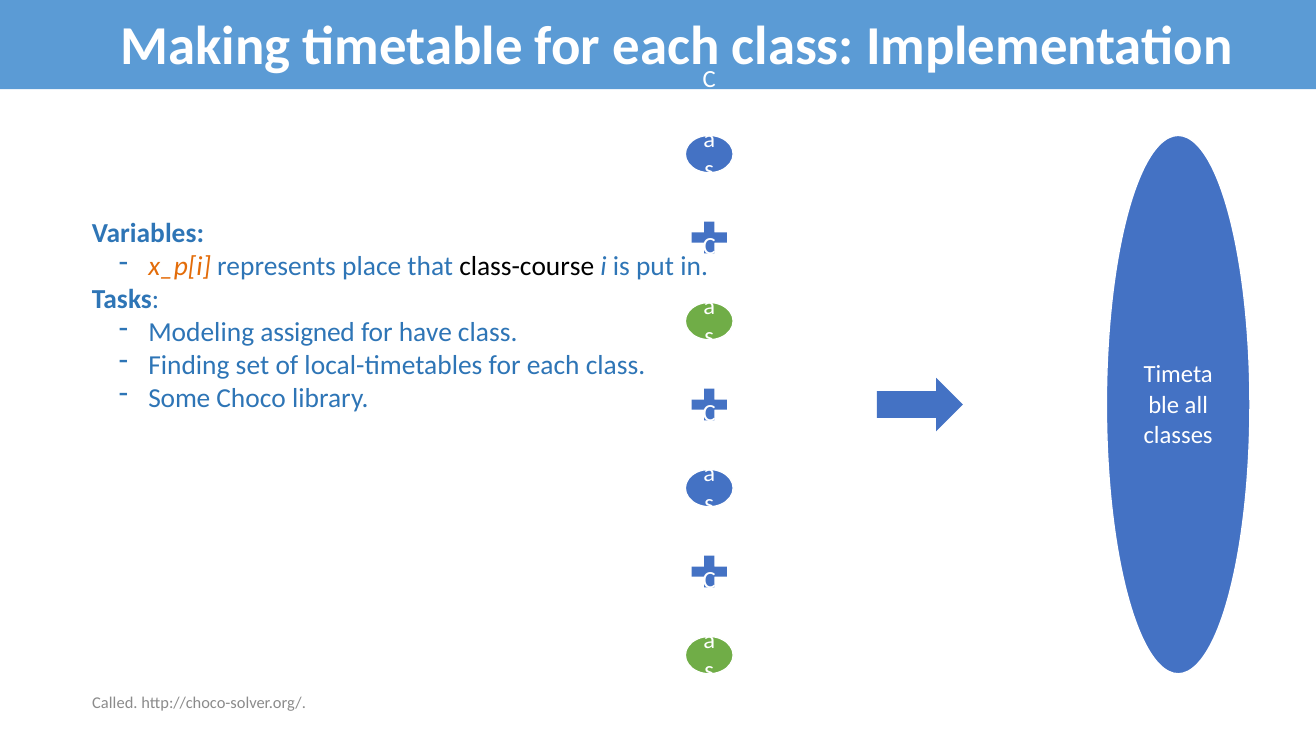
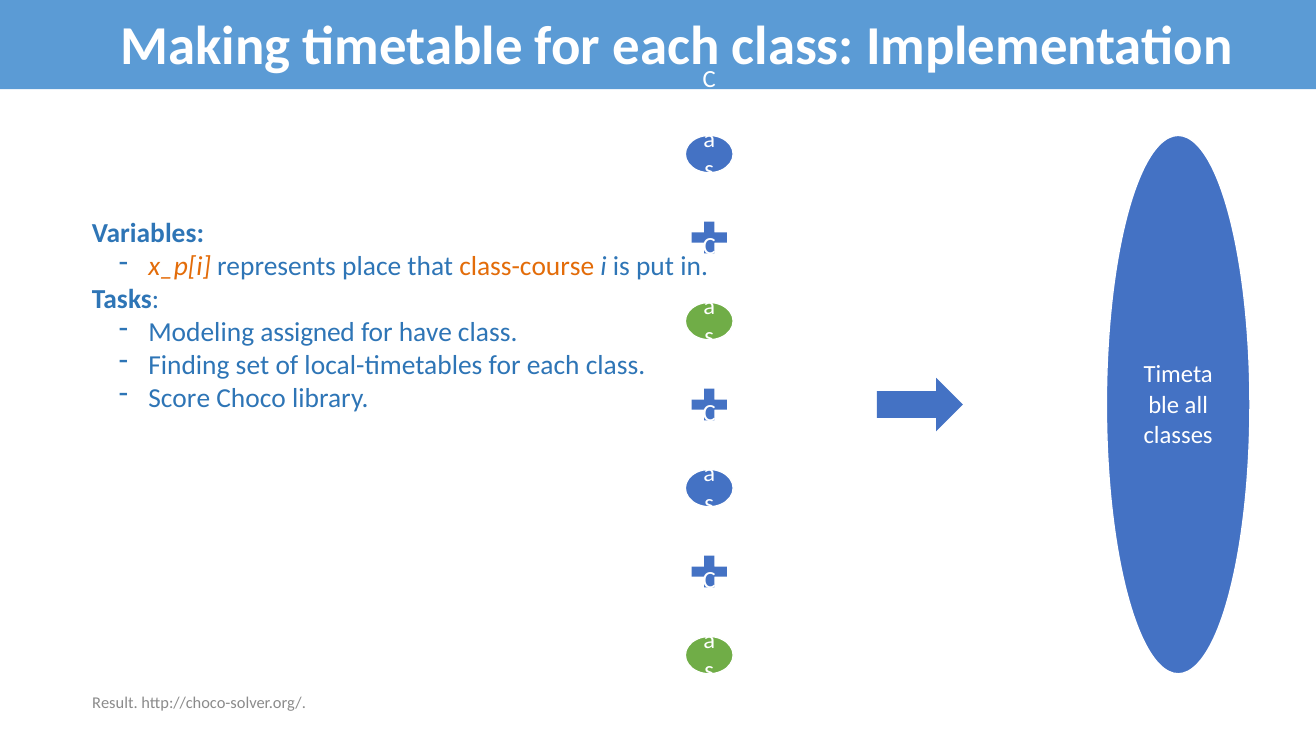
class-course colour: black -> orange (527, 267)
Some: Some -> Score (179, 398)
Called: Called -> Result (115, 704)
